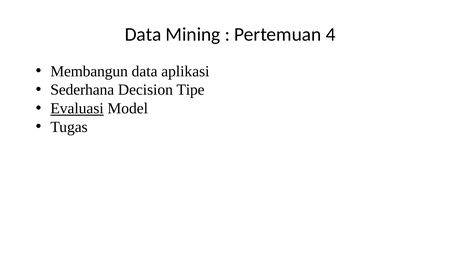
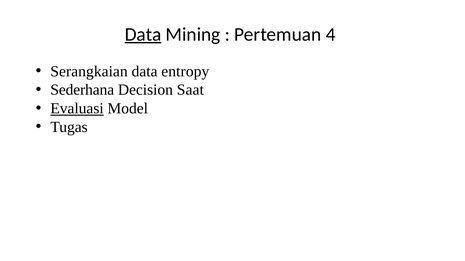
Data underline: none -> present (143, 35)
Membangun: Membangun -> Serangkaian (89, 71)
aplikasi: aplikasi -> entropy (185, 71)
Tipe: Tipe -> Saat (190, 90)
